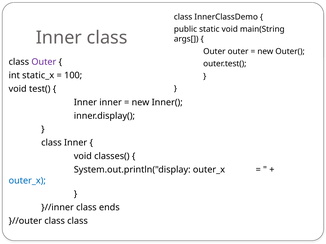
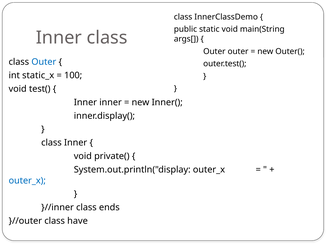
Outer colour: purple -> blue (44, 62)
classes(: classes( -> private( (112, 157)
}//outer class class: class -> have (78, 221)
